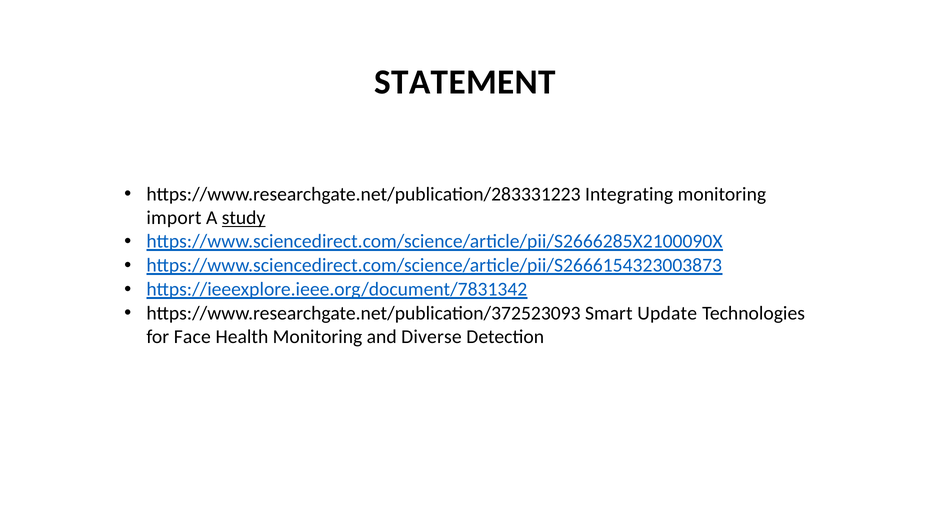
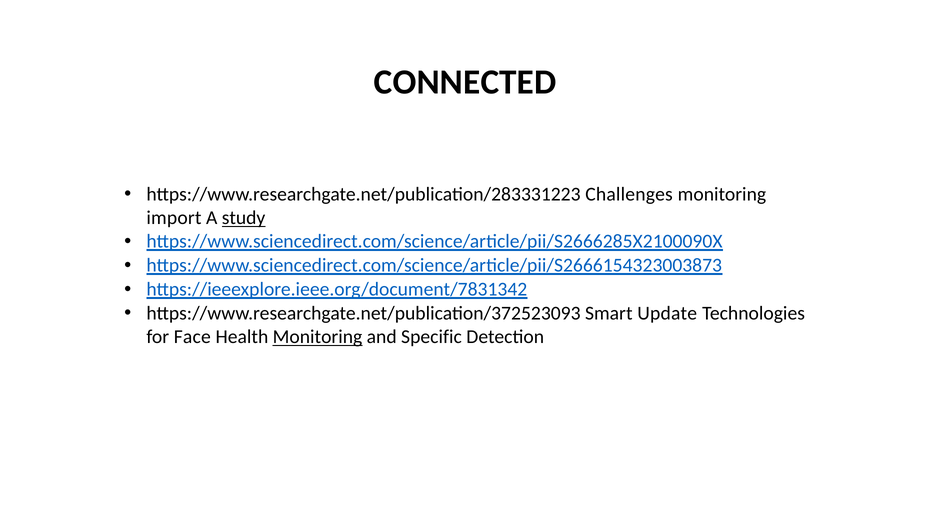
STATEMENT: STATEMENT -> CONNECTED (465, 82)
Integrating: Integrating -> Challenges (629, 194)
Monitoring underline: none -> present (318, 337)
Diverse: Diverse -> Specific (431, 337)
